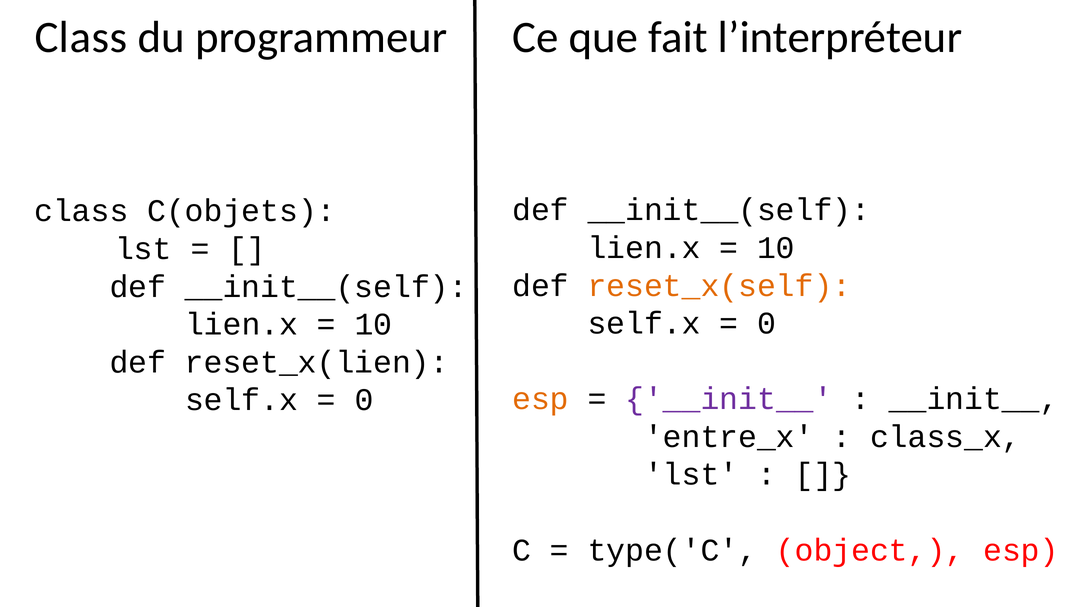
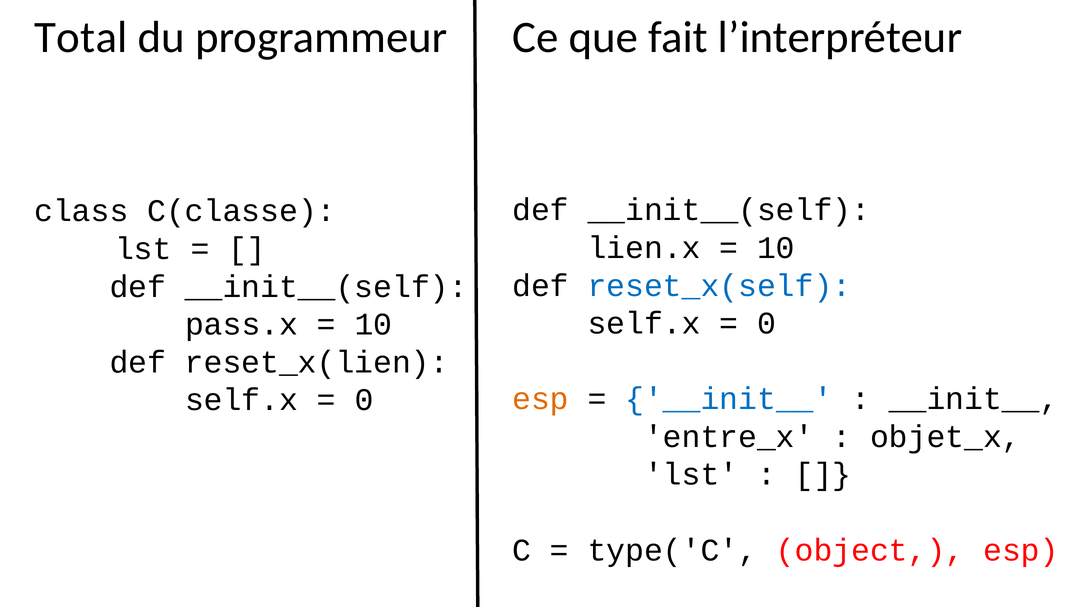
Class: Class -> Total (81, 37)
C(objets: C(objets -> C(classe (242, 211)
reset_x(self colour: orange -> blue (719, 285)
lien.x: lien.x -> pass.x (242, 324)
__init__ colour: purple -> blue (729, 399)
class_x: class_x -> objet_x (945, 436)
